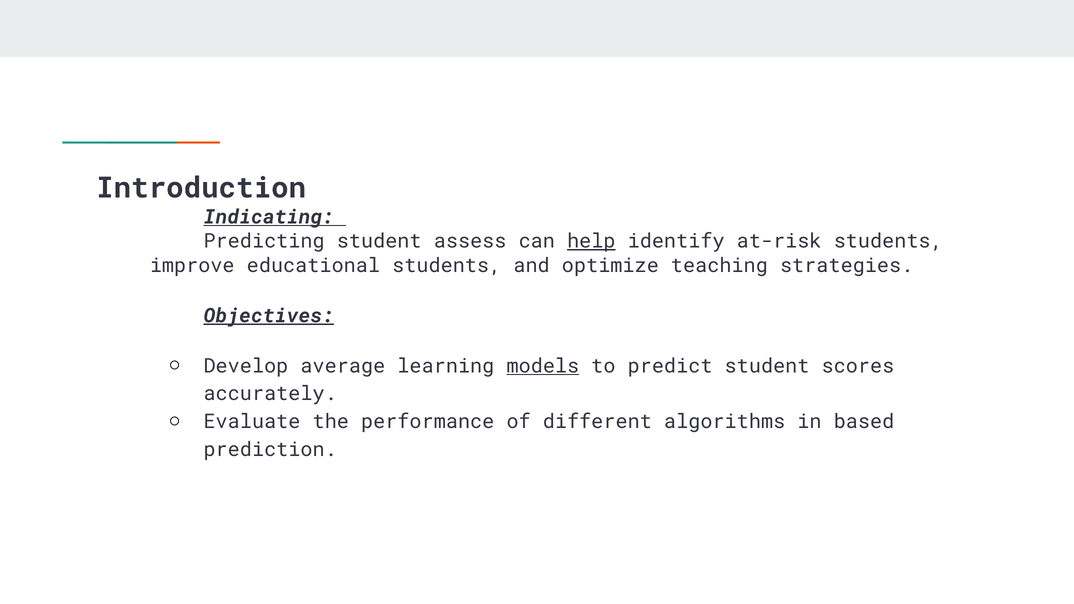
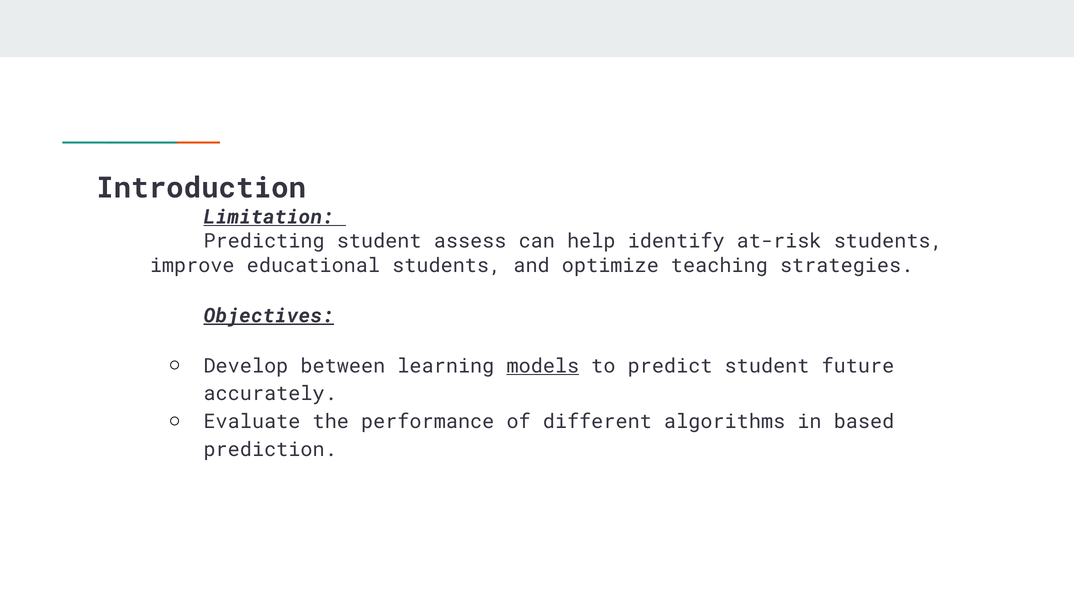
Indicating: Indicating -> Limitation (269, 217)
help underline: present -> none (591, 241)
average: average -> between (343, 366)
scores: scores -> future (858, 366)
